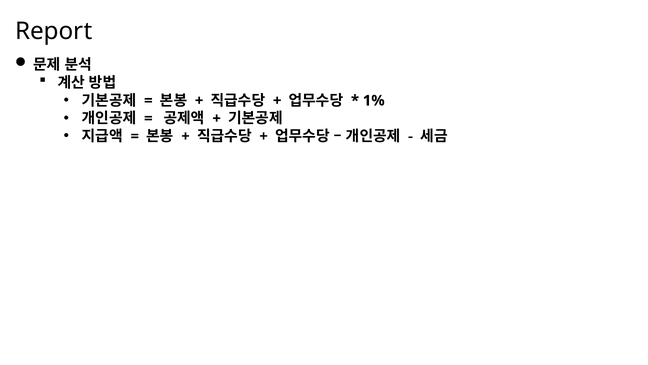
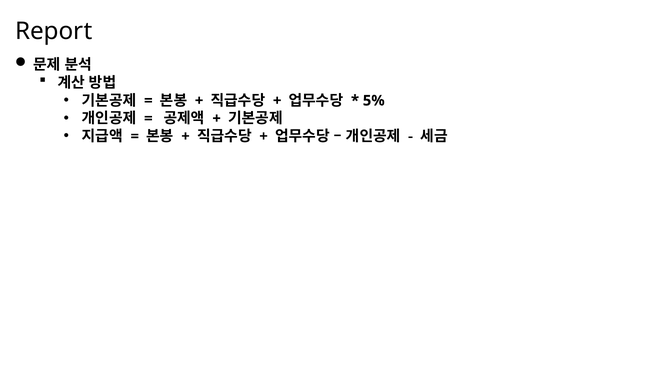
1%: 1% -> 5% (374, 100)
